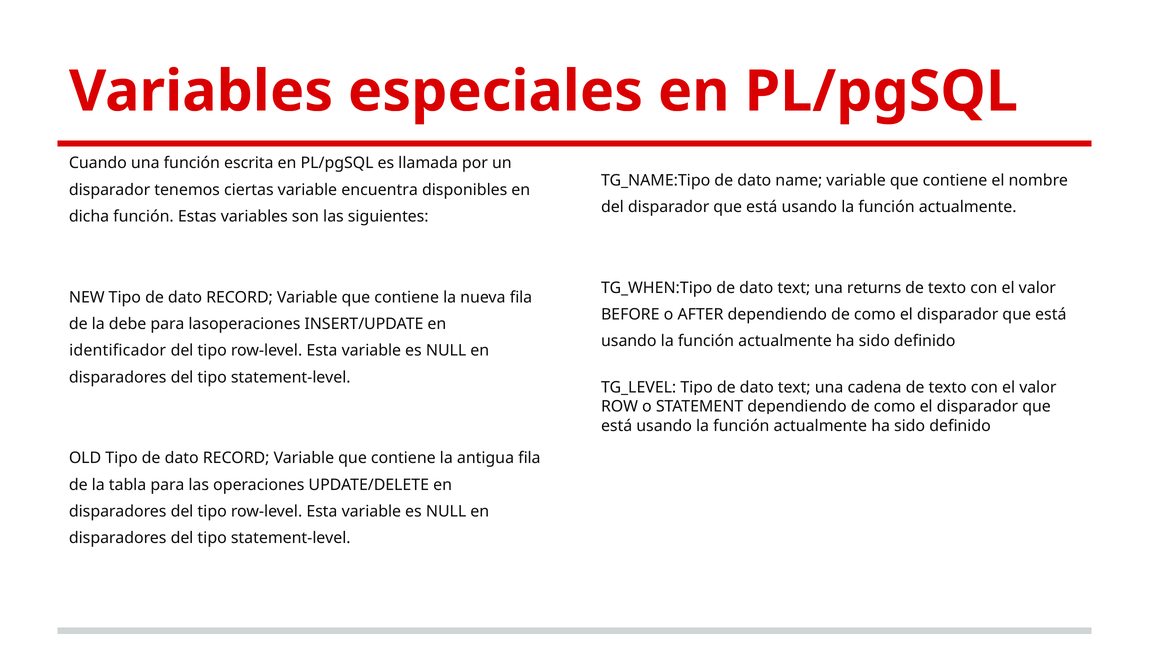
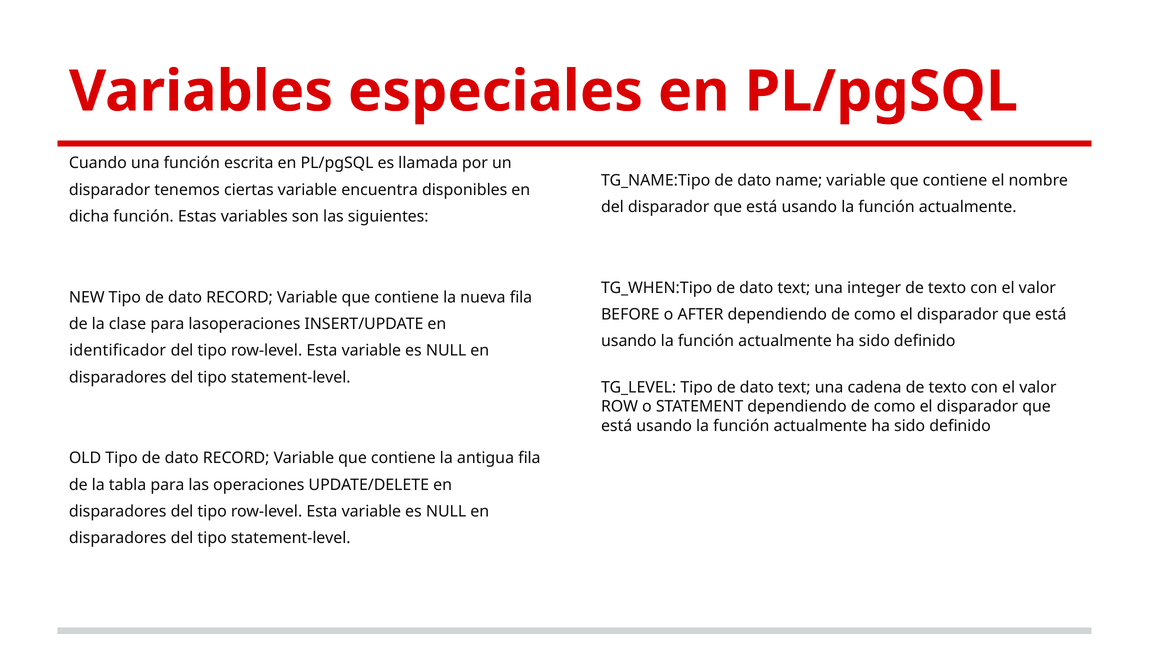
returns: returns -> integer (874, 288)
debe: debe -> clase (127, 324)
